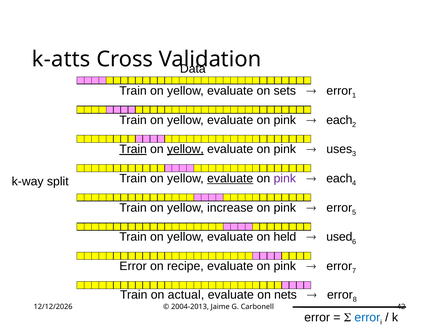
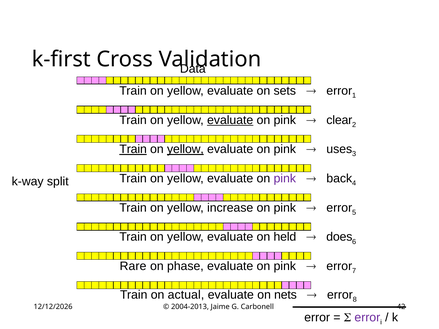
k-atts: k-atts -> k-first (61, 59)
evaluate underline: none -> present (230, 120)
each: each -> clear (339, 120)
evaluate underline: present -> none (230, 179)
each: each -> back (339, 179)
used: used -> does (339, 237)
Error: Error -> Rare (133, 266)
recipe: recipe -> phase (185, 266)
error colour: blue -> purple (367, 318)
